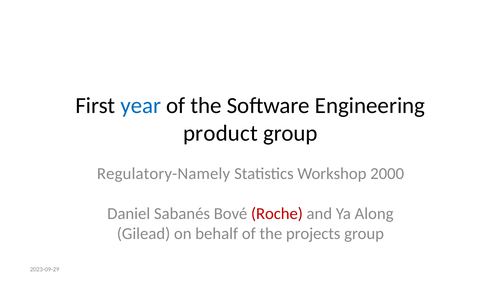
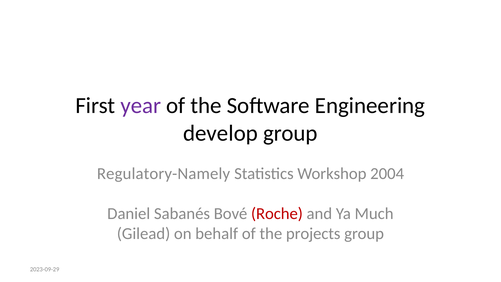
year colour: blue -> purple (141, 106)
product: product -> develop (220, 133)
2000: 2000 -> 2004 (387, 173)
Along: Along -> Much (374, 213)
